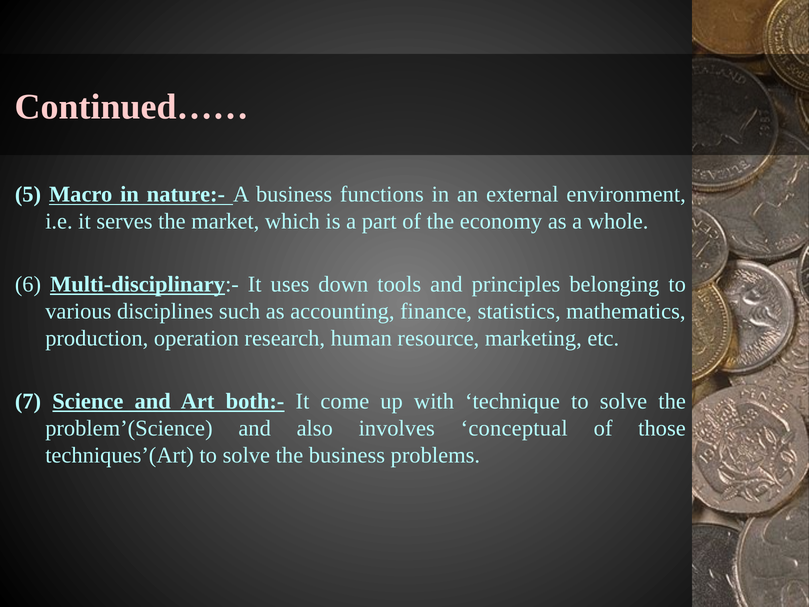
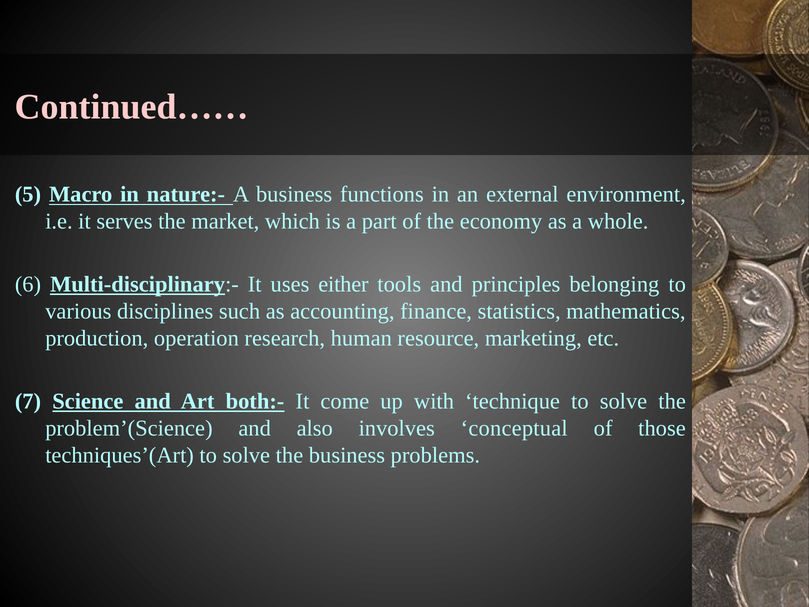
down: down -> either (343, 284)
